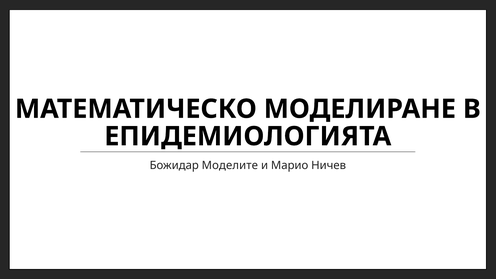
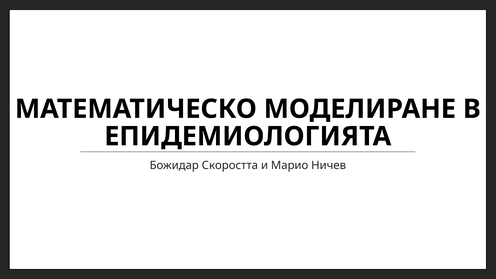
Моделите: Моделите -> Скоростта (230, 165)
